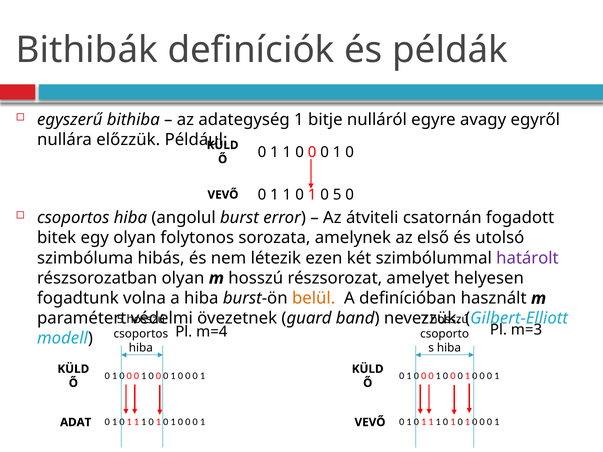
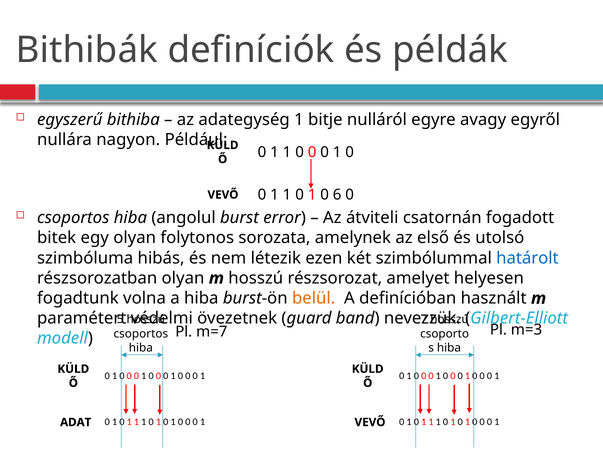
előzzük: előzzük -> nagyon (128, 140)
0 5: 5 -> 6 (337, 195)
határolt colour: purple -> blue (527, 258)
m=4: m=4 -> m=7 (212, 332)
